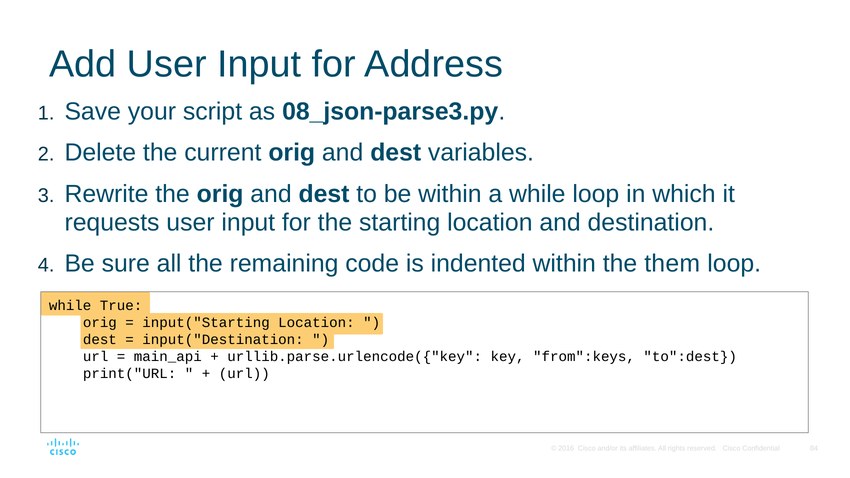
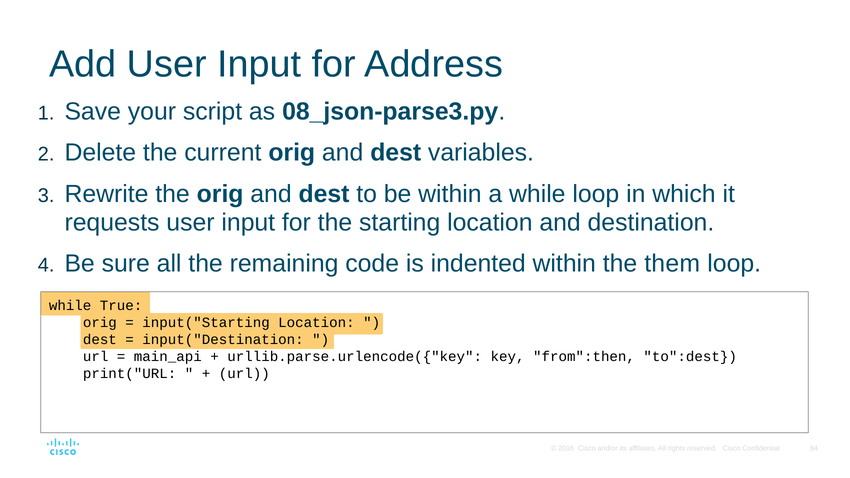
from":keys: from":keys -> from":then (584, 357)
